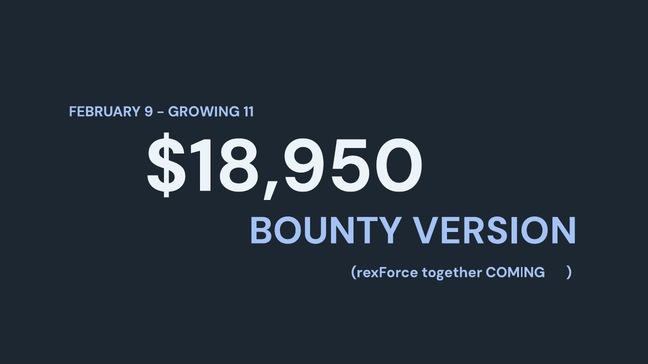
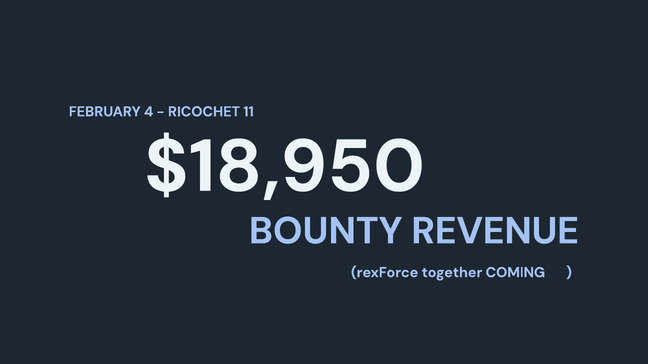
9: 9 -> 4 (149, 112)
GROWING: GROWING -> RICOCHET (204, 112)
VERSION: VERSION -> REVENUE (495, 231)
